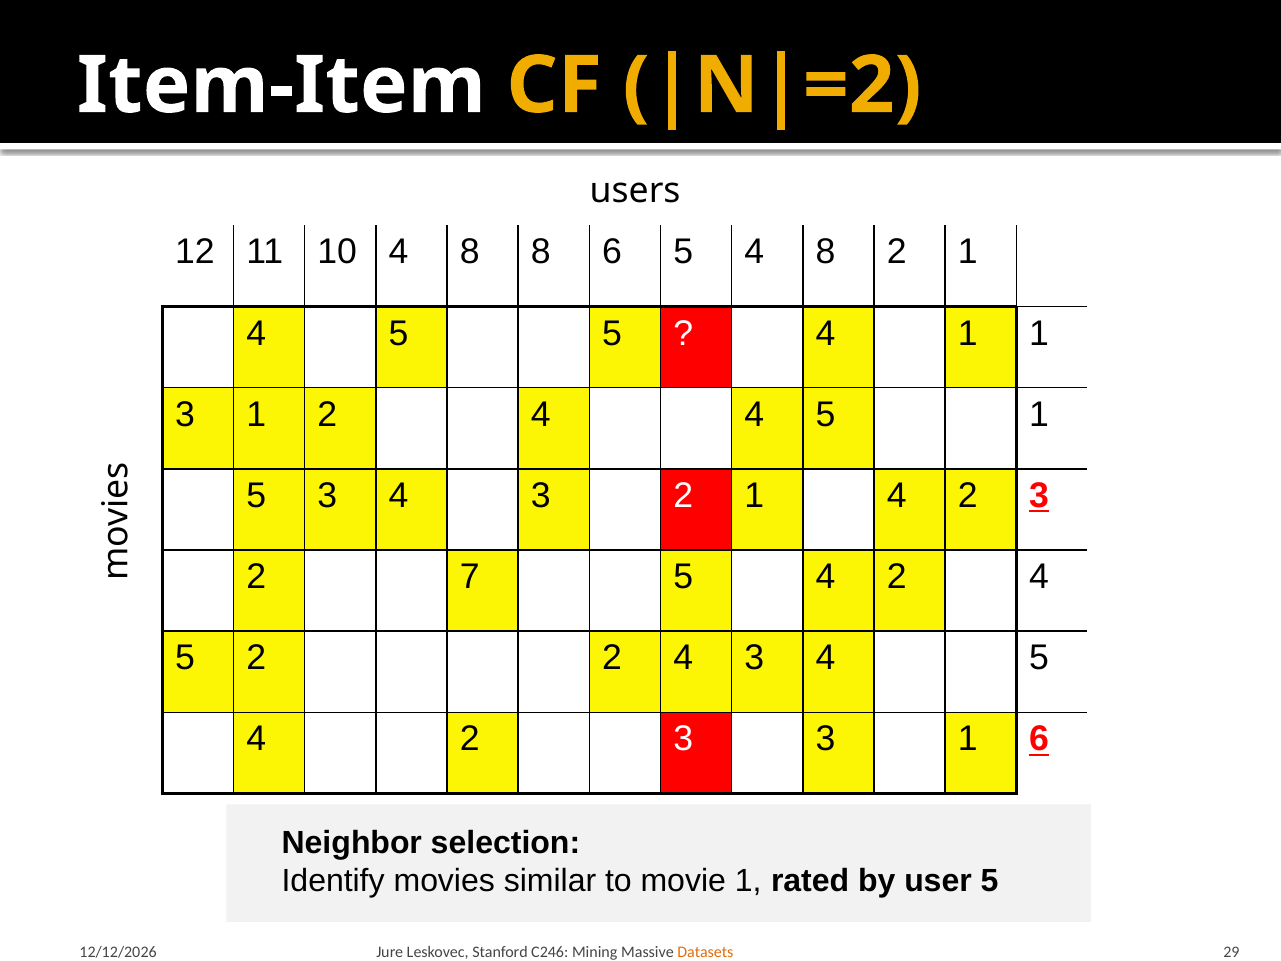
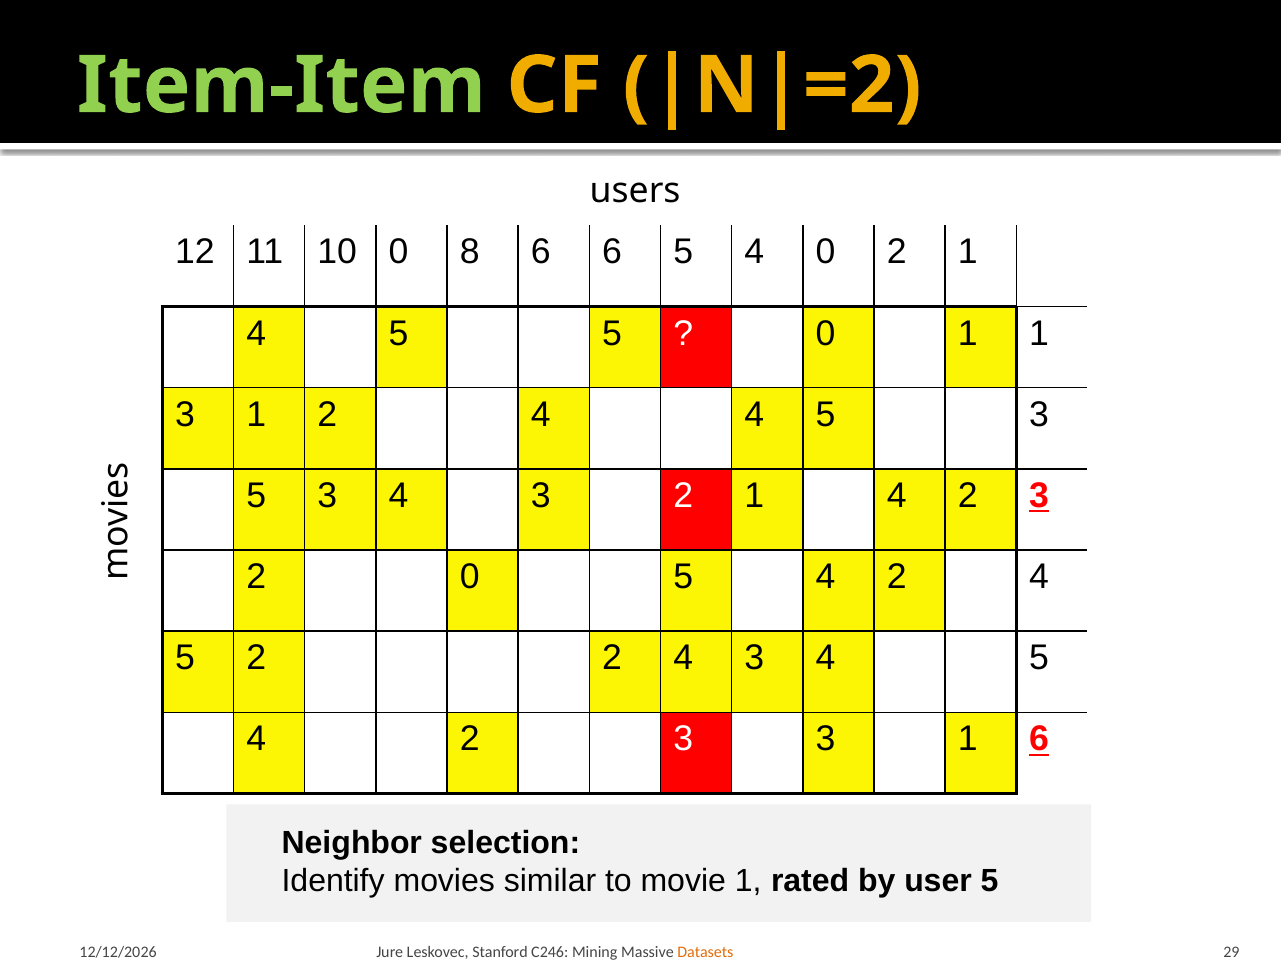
Item-Item colour: white -> light green (281, 86)
10 4: 4 -> 0 (399, 252)
8 8: 8 -> 6 (541, 252)
5 4 8: 8 -> 0 (826, 252)
4: 4 -> 0 (826, 333)
4 5 1: 1 -> 3 (1039, 414)
2 7: 7 -> 0 (470, 577)
